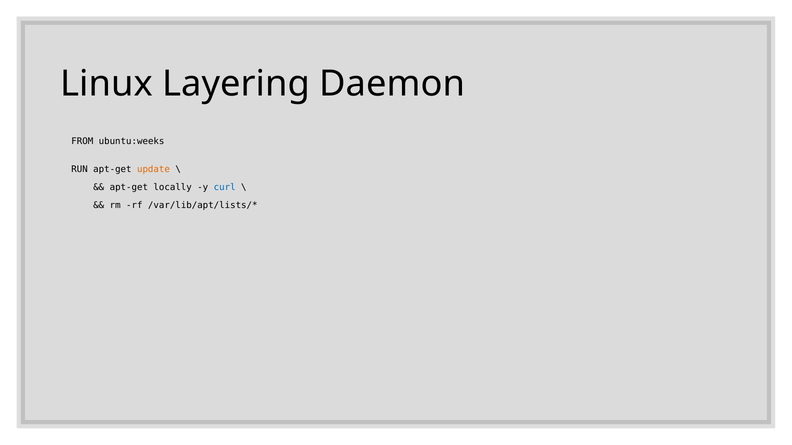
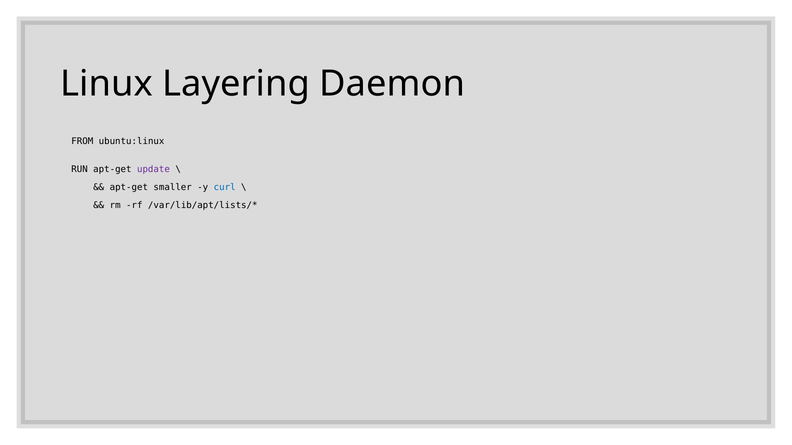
ubuntu:weeks: ubuntu:weeks -> ubuntu:linux (132, 141)
update colour: orange -> purple (153, 169)
locally: locally -> smaller (173, 187)
